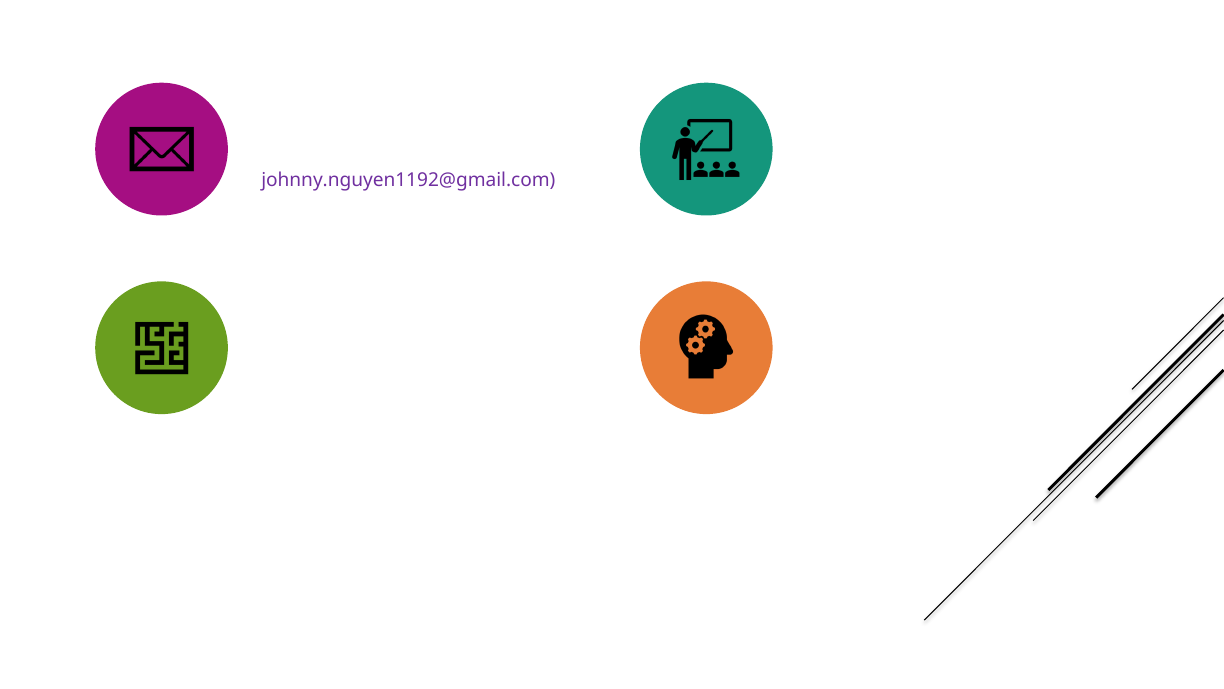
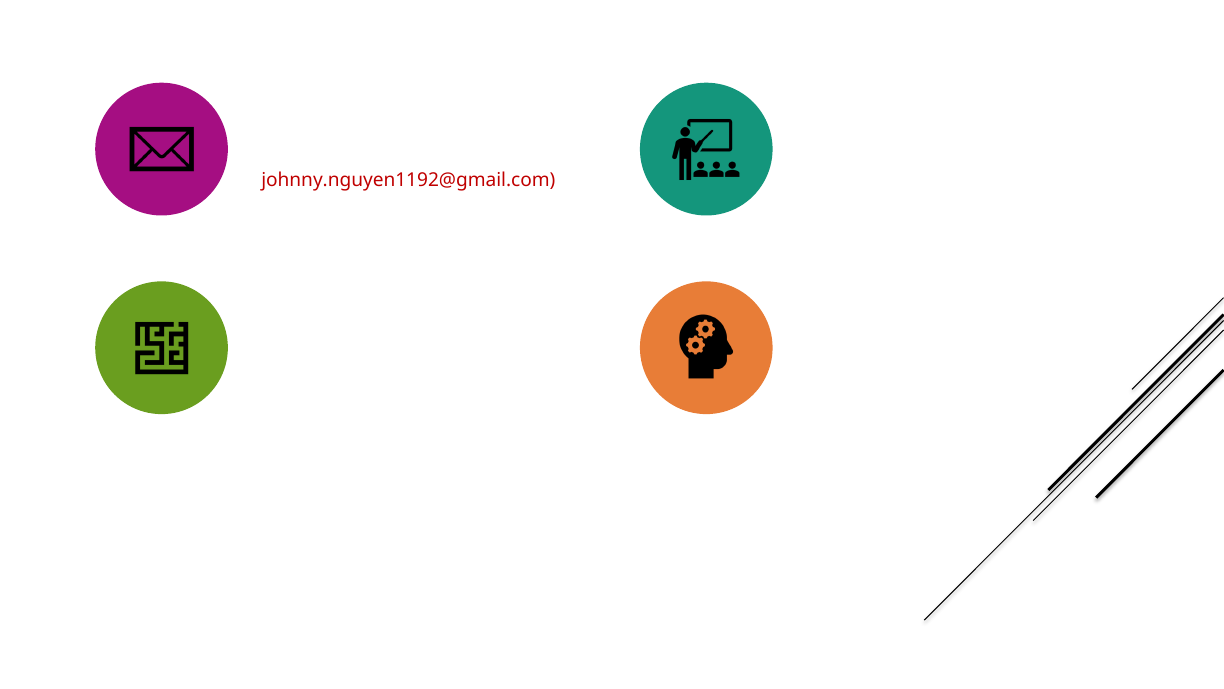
johnny.nguyen1192@gmail.com colour: purple -> red (408, 180)
